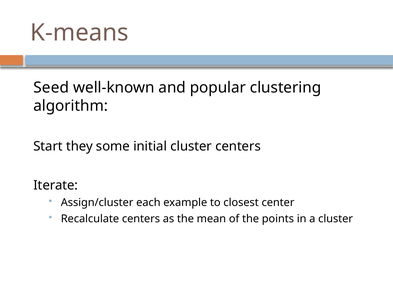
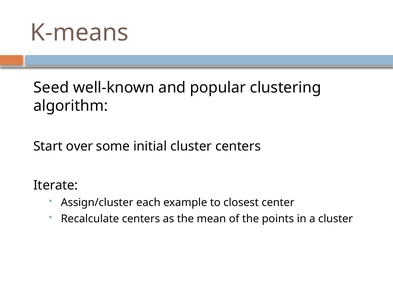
they: they -> over (79, 146)
